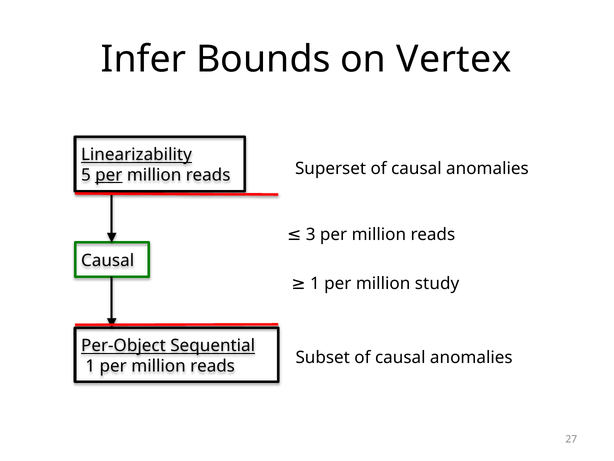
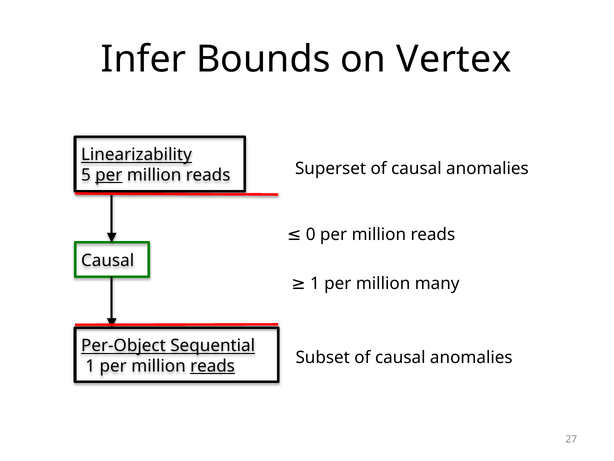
3: 3 -> 0 (311, 234)
study: study -> many (437, 283)
reads underline: none -> present (213, 366)
